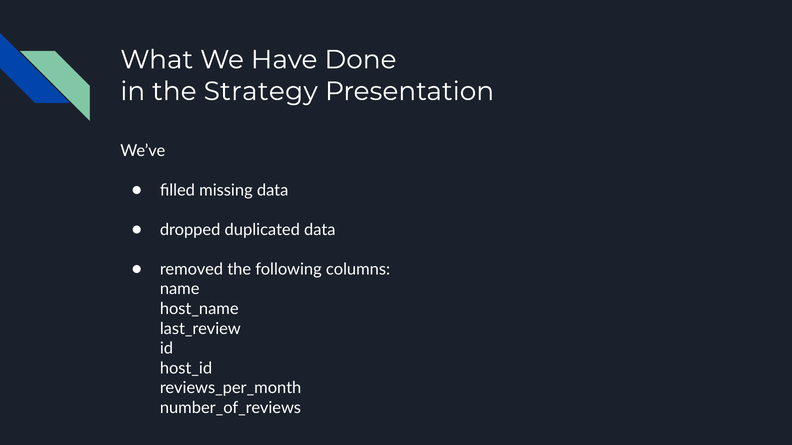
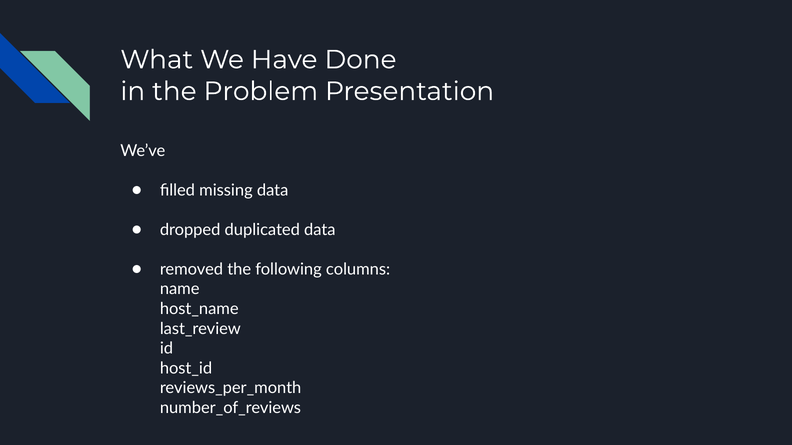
Strategy: Strategy -> Problem (261, 91)
